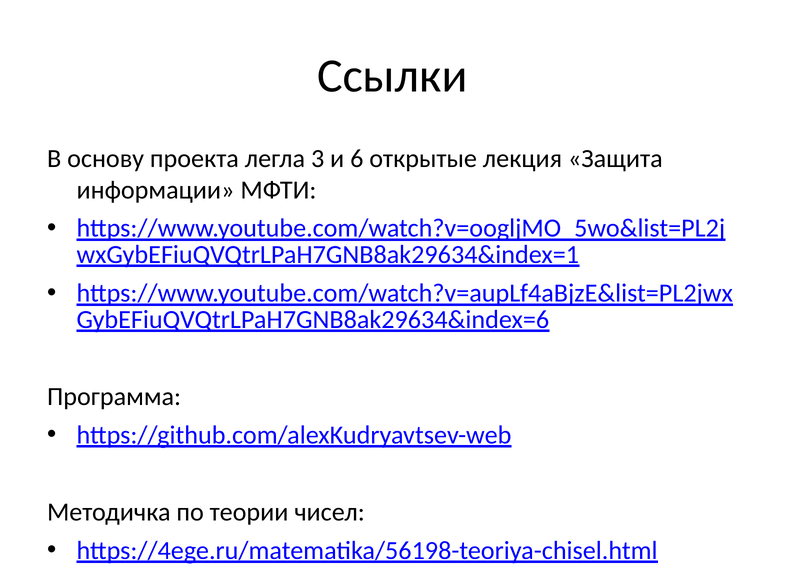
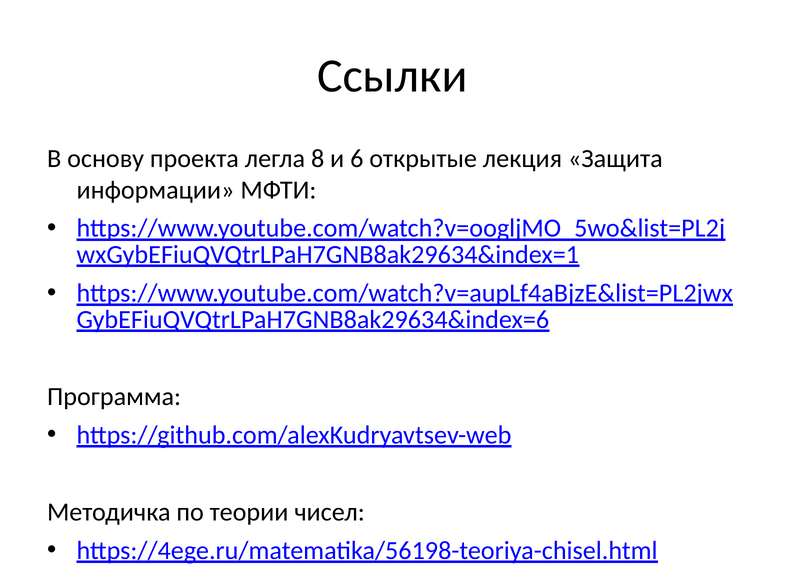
3: 3 -> 8 (318, 159)
